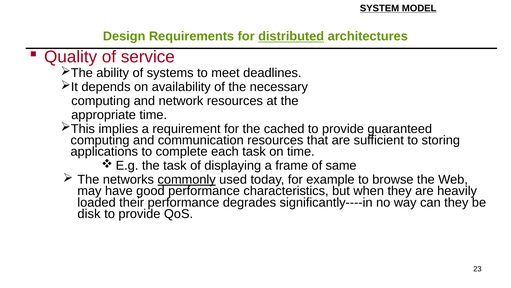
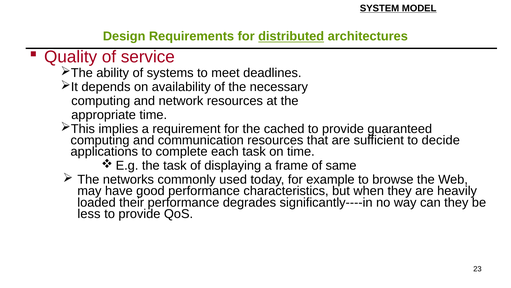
storing: storing -> decide (441, 140)
commonly underline: present -> none (187, 179)
disk: disk -> less (89, 213)
